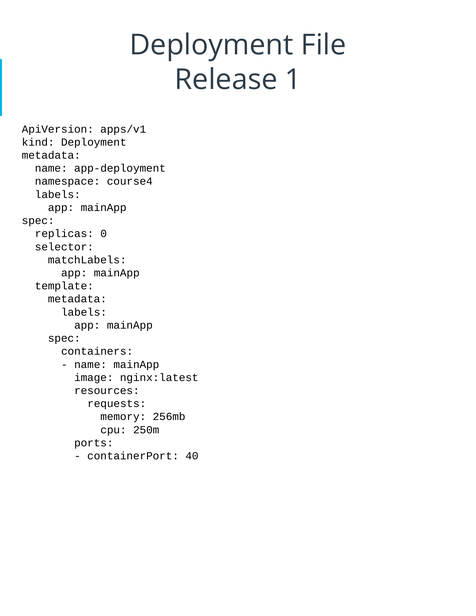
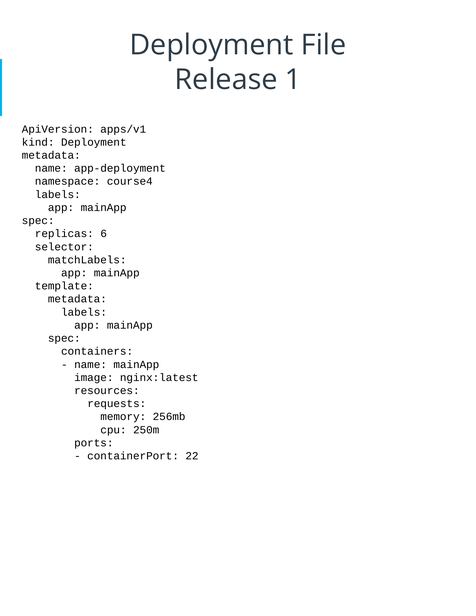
0: 0 -> 6 (104, 234)
40: 40 -> 22 (192, 456)
